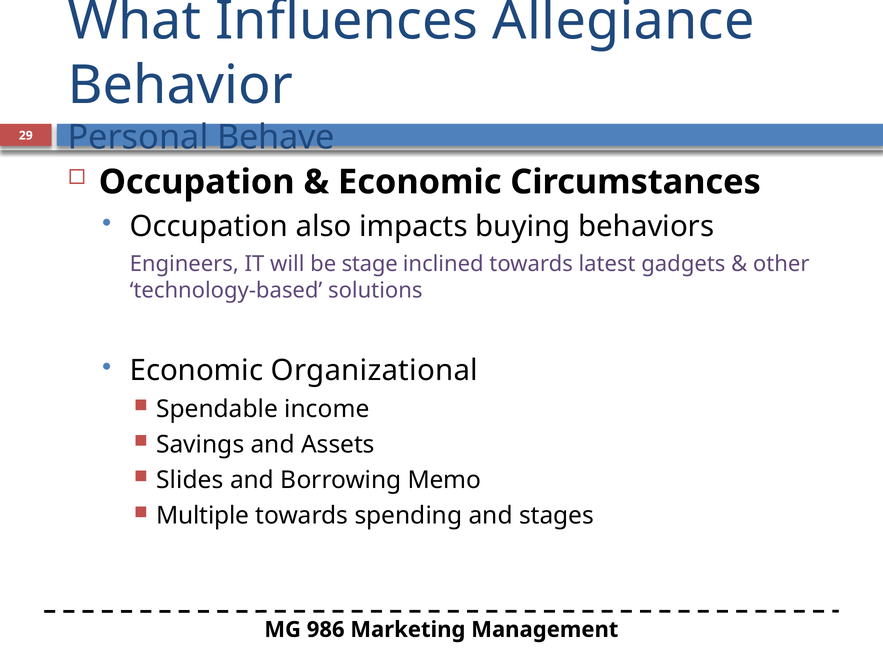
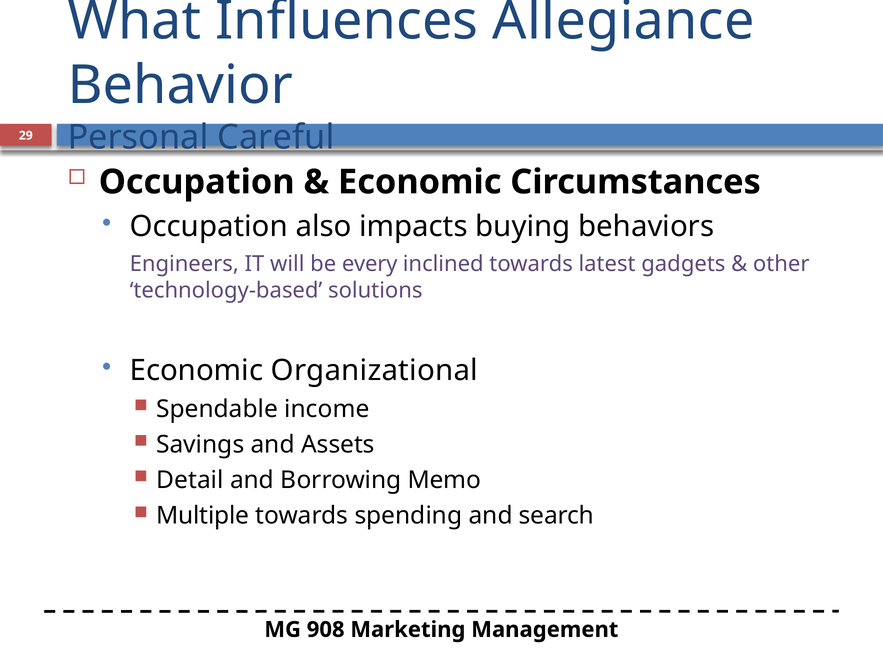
Behave: Behave -> Careful (276, 137)
stage: stage -> every (370, 264)
Slides: Slides -> Detail (190, 480)
stages: stages -> search (557, 515)
986: 986 -> 908 (326, 629)
